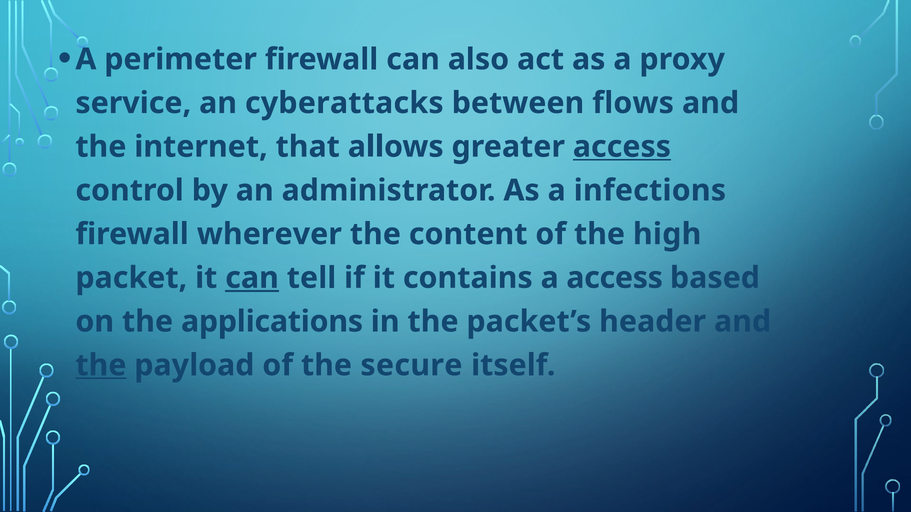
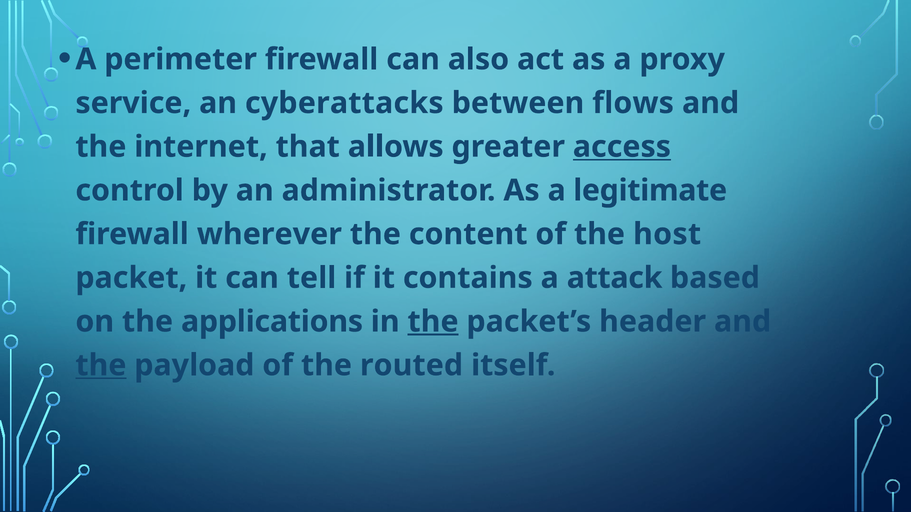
infections: infections -> legitimate (650, 191)
high: high -> host (667, 234)
can underline: present -> none (252, 278)
a access: access -> attack (615, 278)
the underline: none -> present (433, 322)
secure: secure -> routed (412, 366)
